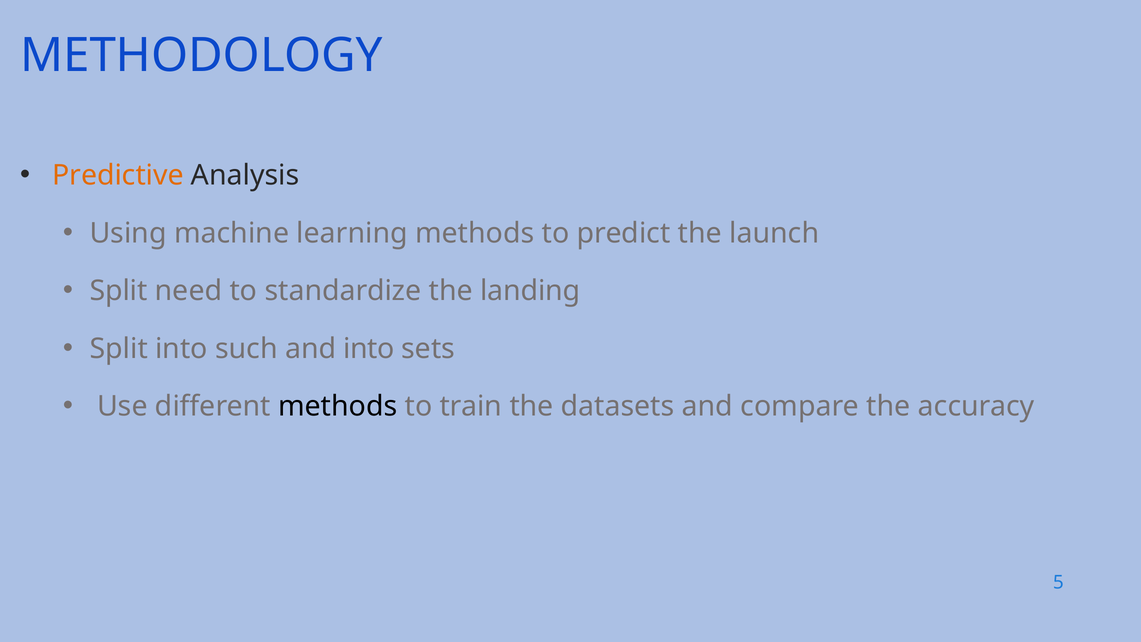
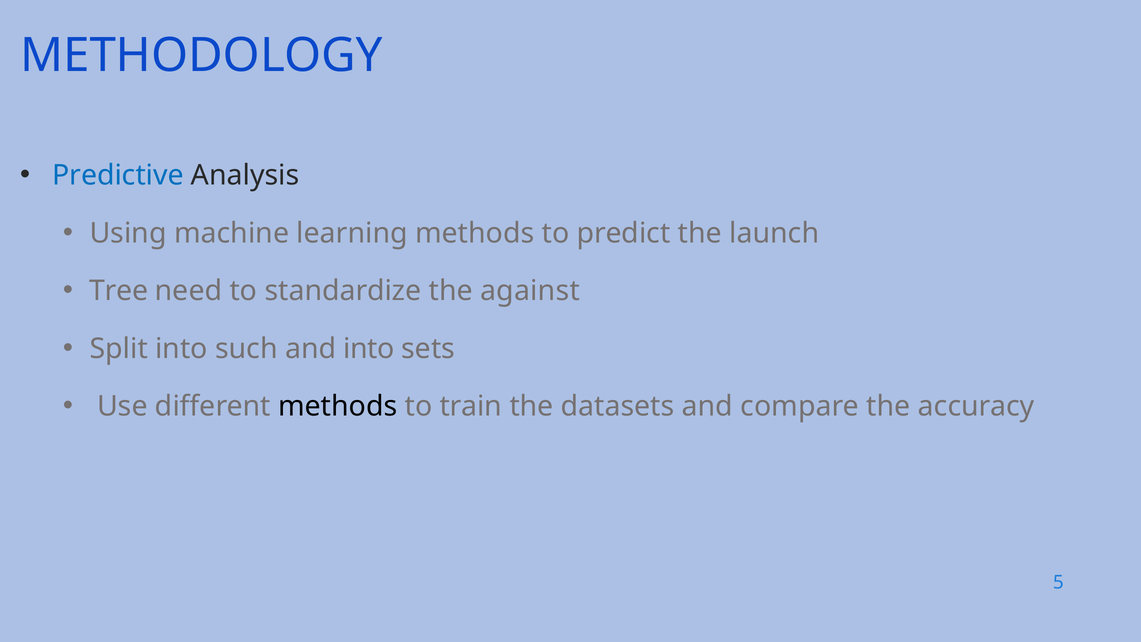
Predictive colour: orange -> blue (118, 175)
Split: Split -> Tree (119, 291)
landing: landing -> against (530, 291)
